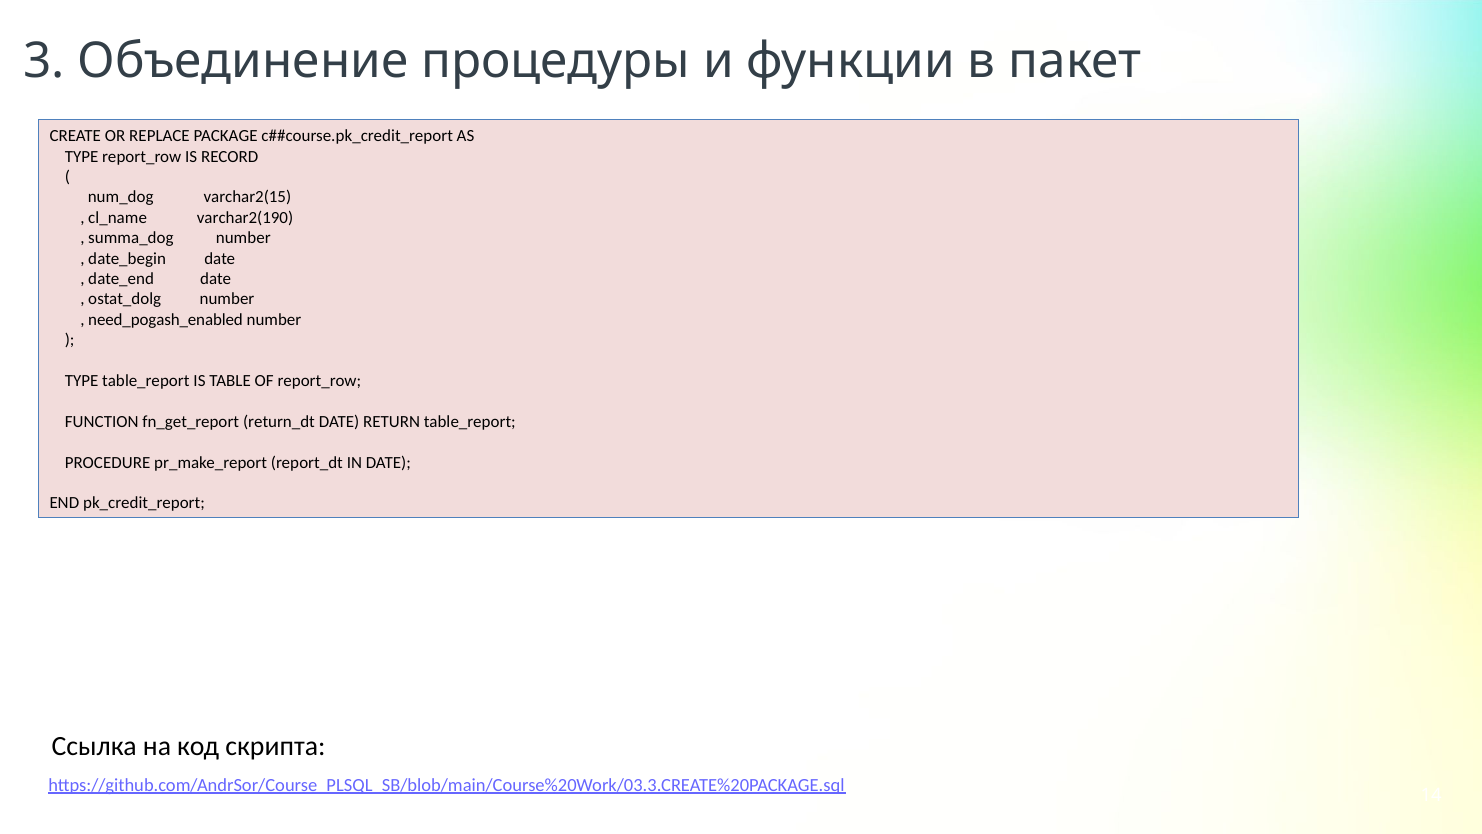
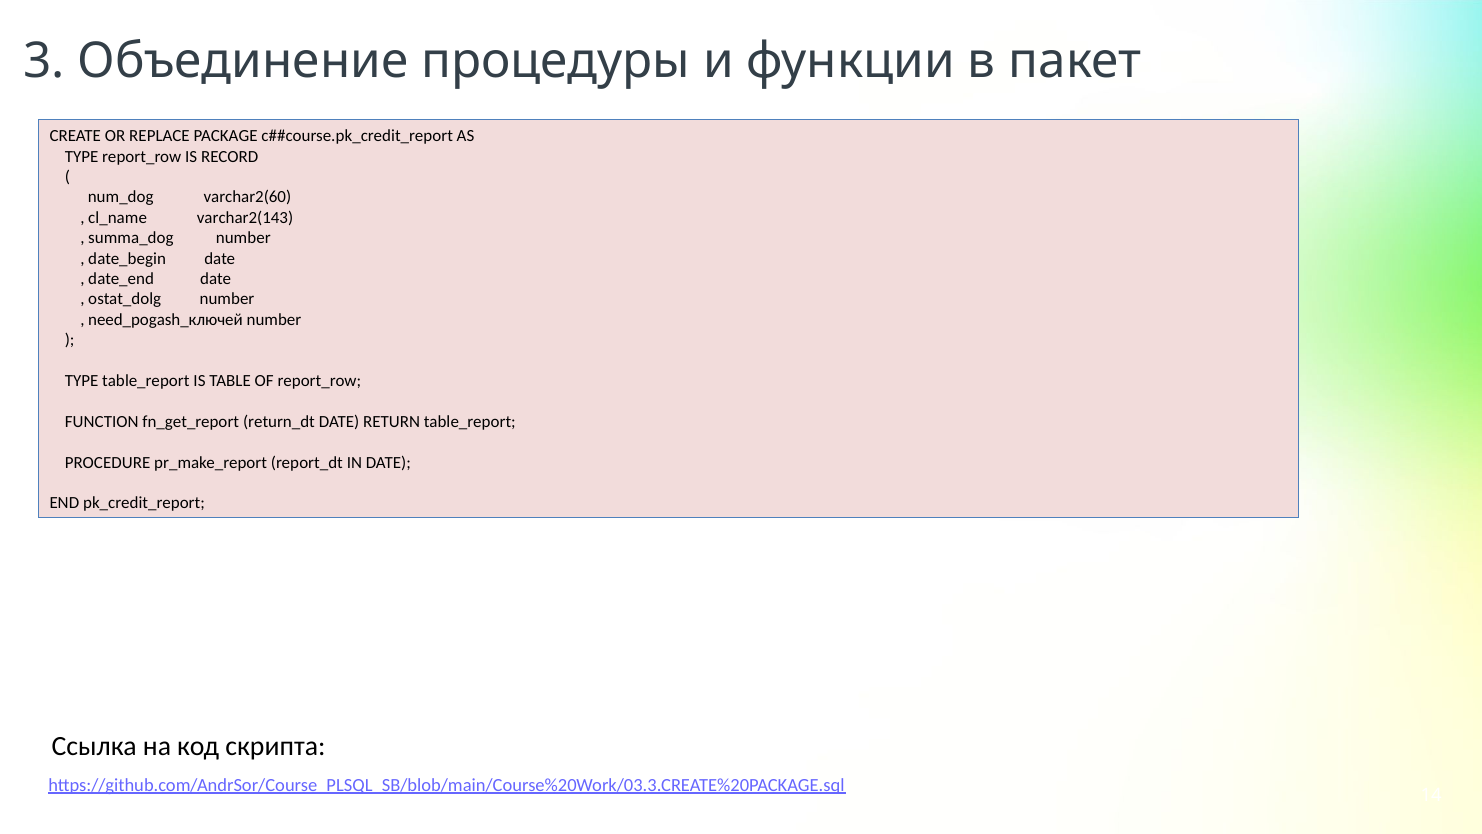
varchar2(15: varchar2(15 -> varchar2(60 (247, 197)
varchar2(190: varchar2(190 -> varchar2(143 (245, 218)
need_pogash_enabled: need_pogash_enabled -> need_pogash_ключей (166, 320)
